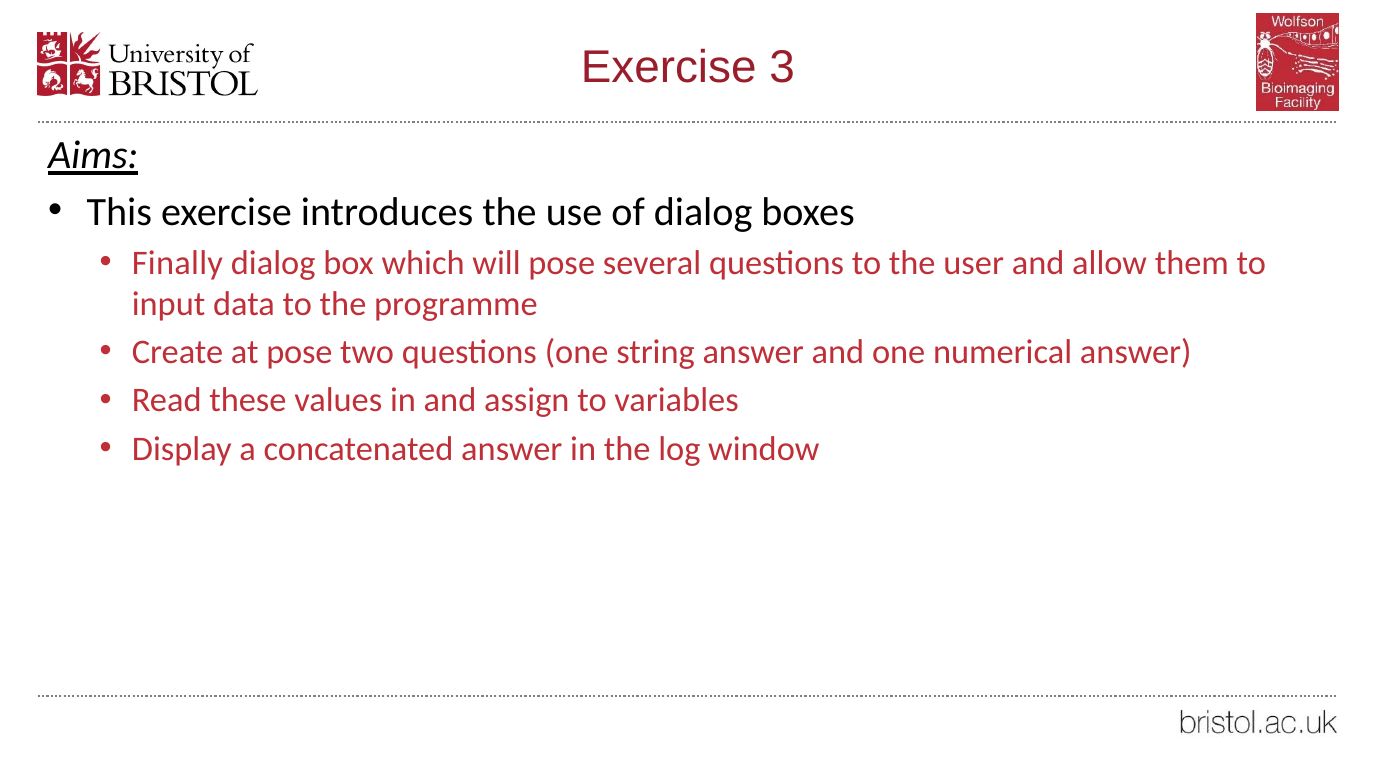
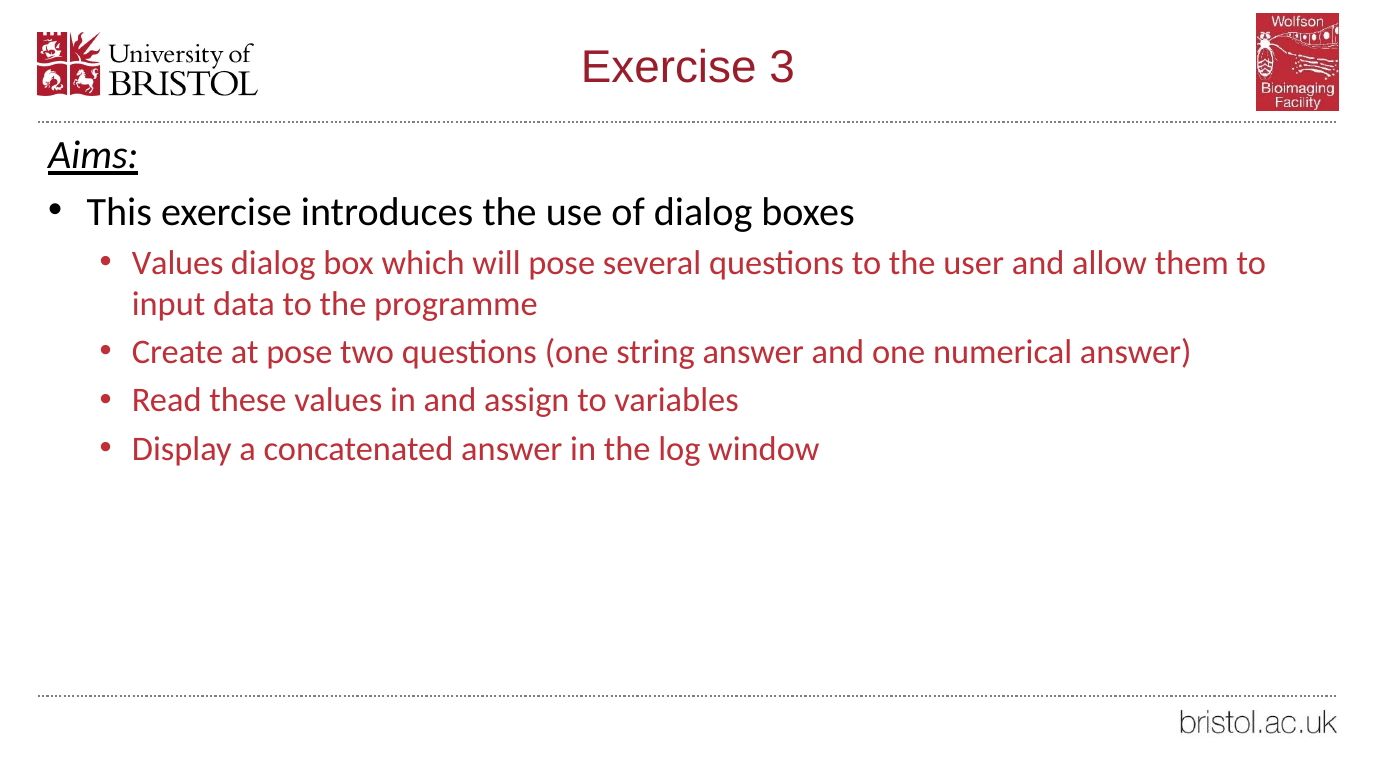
Finally: Finally -> Values (178, 263)
